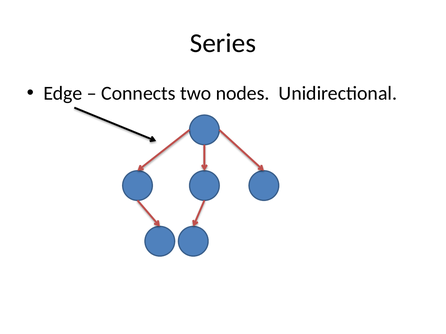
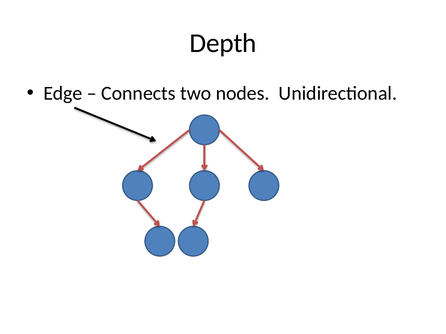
Series: Series -> Depth (223, 43)
